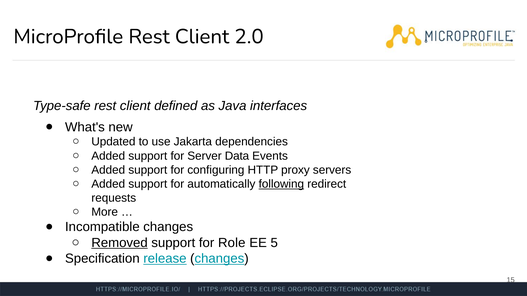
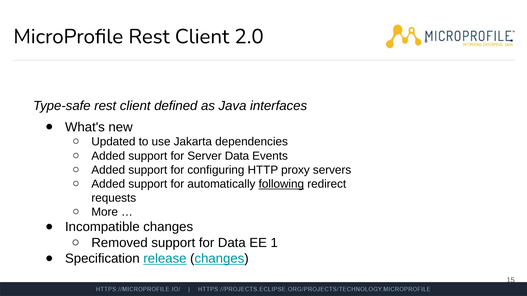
Removed underline: present -> none (120, 243)
for Role: Role -> Data (232, 243)
5: 5 -> 1 (274, 243)
